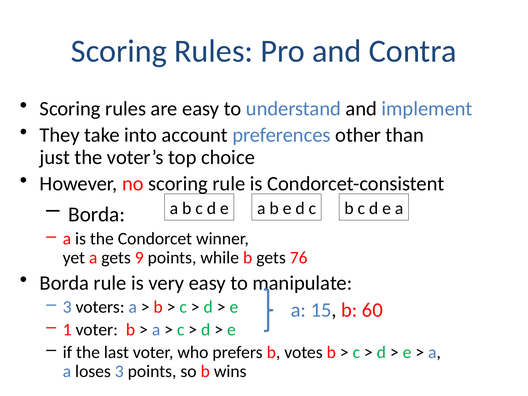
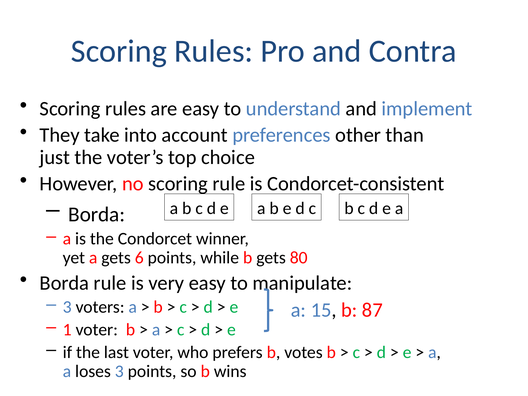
9: 9 -> 6 (139, 258)
76: 76 -> 80 (299, 258)
60: 60 -> 87 (372, 310)
